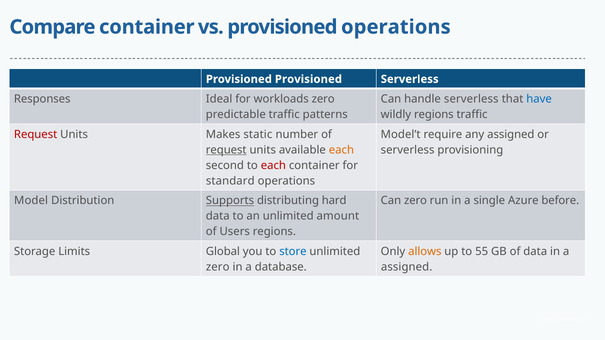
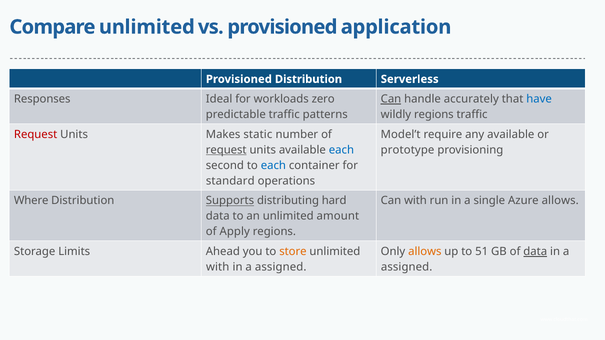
Compare container: container -> unlimited (147, 27)
provisioned operations: operations -> application (396, 27)
Provisioned Provisioned: Provisioned -> Distribution (308, 79)
Can underline: none -> present (391, 99)
handle serverless: serverless -> accurately (471, 99)
any assigned: assigned -> available (511, 135)
each colour: orange -> blue (341, 150)
serverless: serverless -> prototype (408, 150)
each colour: red -> blue (273, 166)
Model: Model -> Where (31, 201)
Can zero: zero -> with (416, 201)
Azure before: before -> allows (560, 201)
Users: Users -> Apply (235, 232)
Global: Global -> Ahead (223, 252)
store colour: blue -> orange (293, 252)
55: 55 -> 51 (482, 252)
data underline: none -> present (535, 252)
zero: zero -> with (218, 267)
database: database -> assigned (281, 267)
